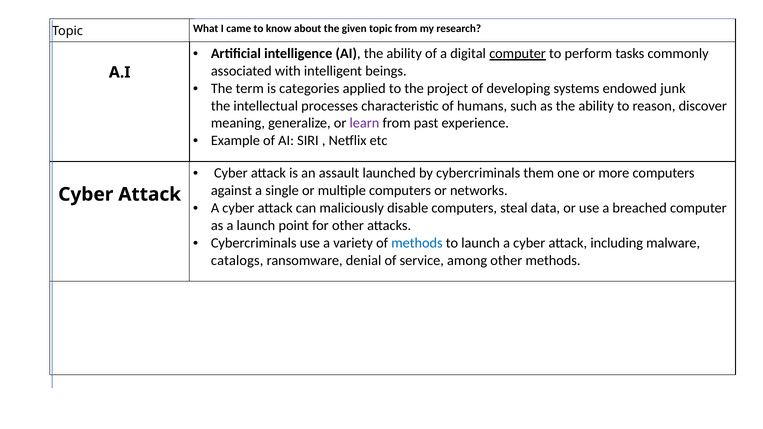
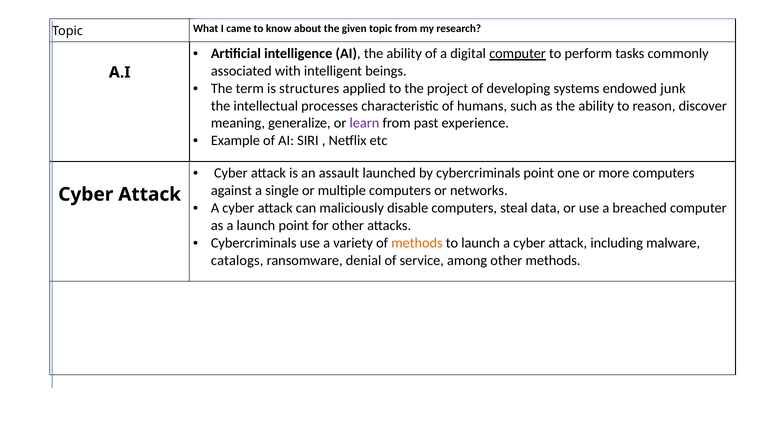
categories: categories -> structures (309, 88)
cybercriminals them: them -> point (539, 173)
methods colour: blue -> orange (417, 243)
